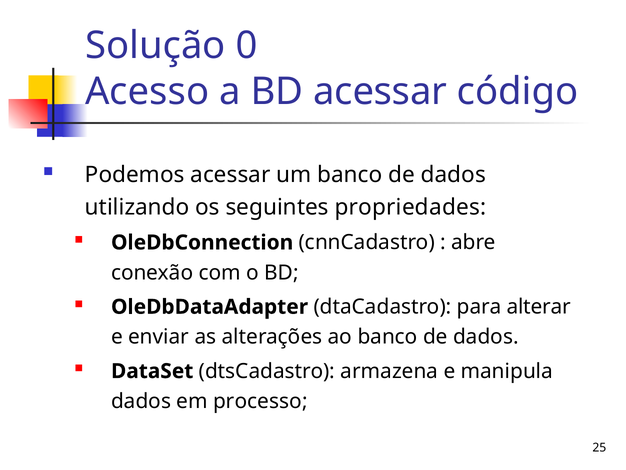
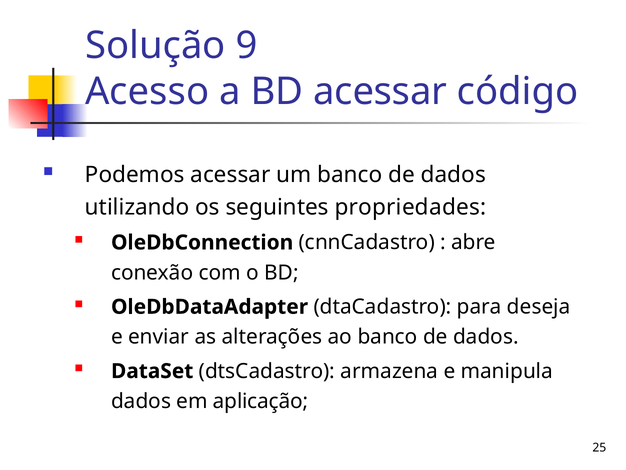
0: 0 -> 9 (246, 45)
alterar: alterar -> deseja (539, 307)
processo: processo -> aplicação (261, 401)
